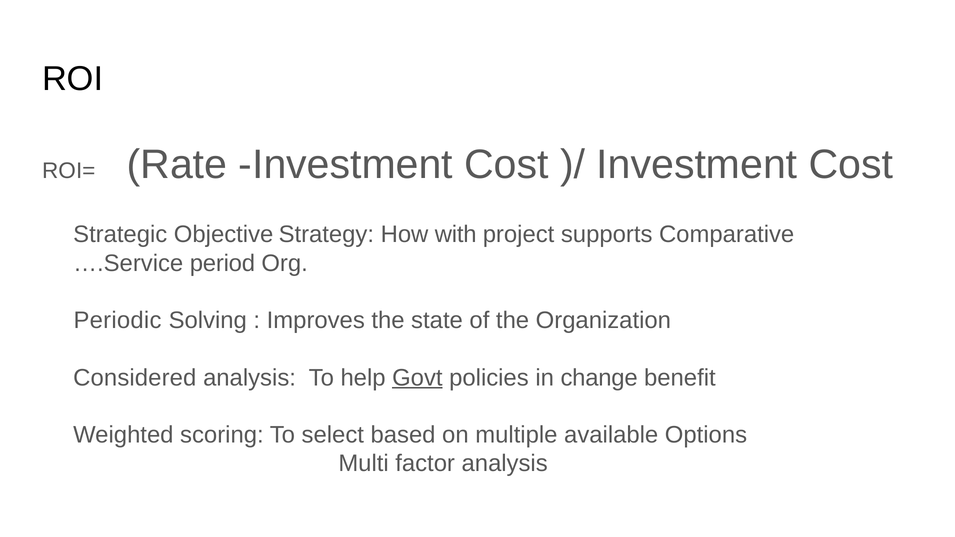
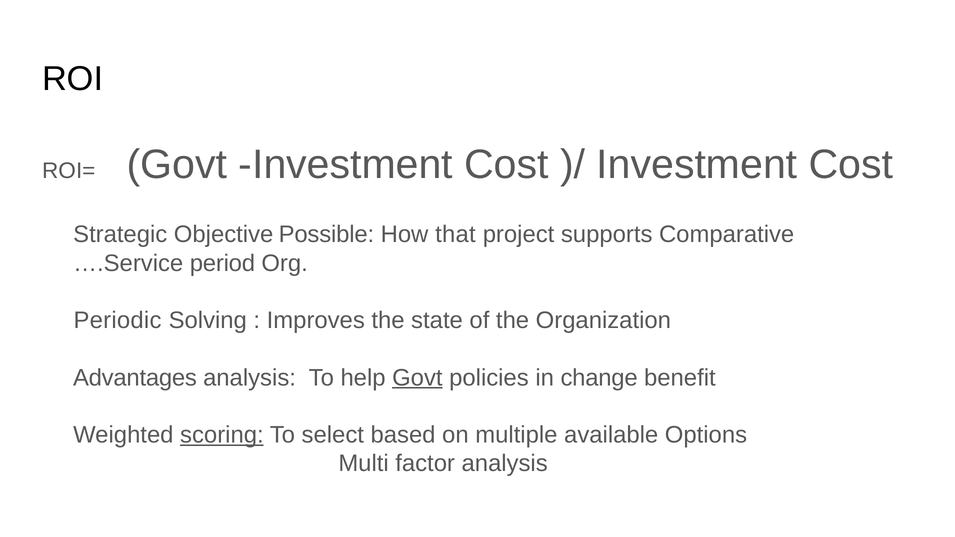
ROI= Rate: Rate -> Govt (177, 165)
Strategy: Strategy -> Possible (326, 235)
with: with -> that (455, 235)
Considered: Considered -> Advantages (135, 378)
scoring underline: none -> present (222, 435)
